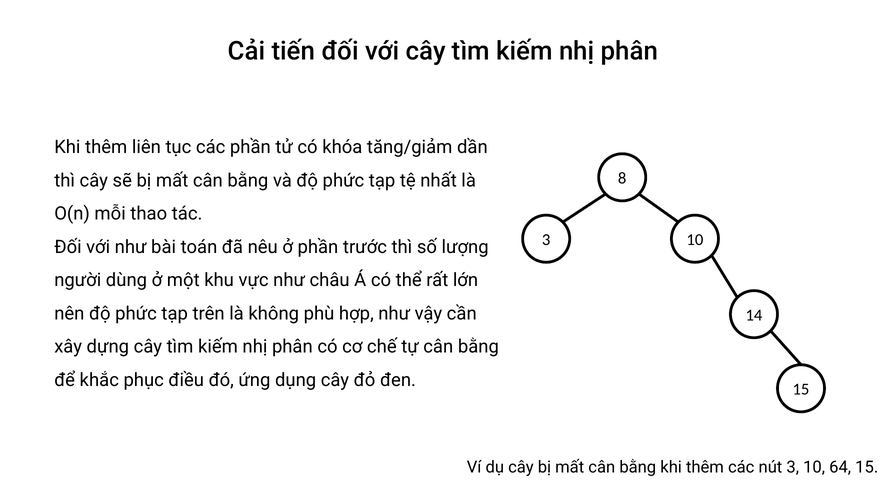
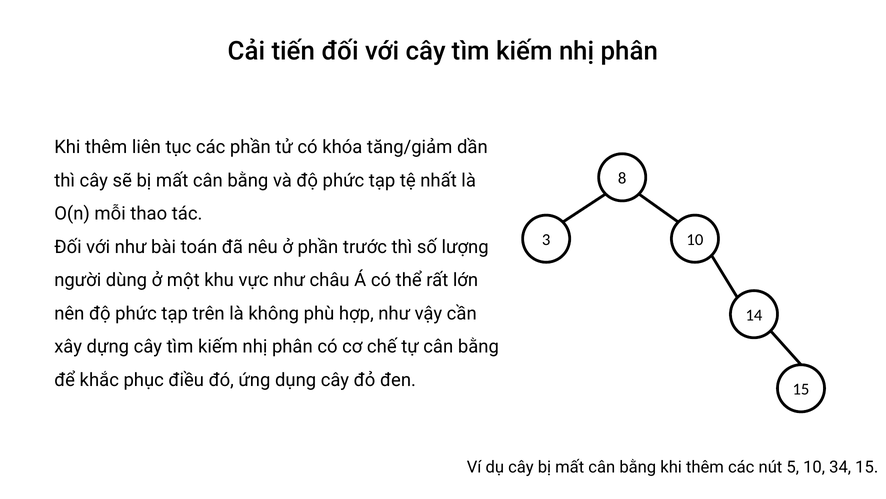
nút 3: 3 -> 5 (793, 467)
64: 64 -> 34 (840, 467)
